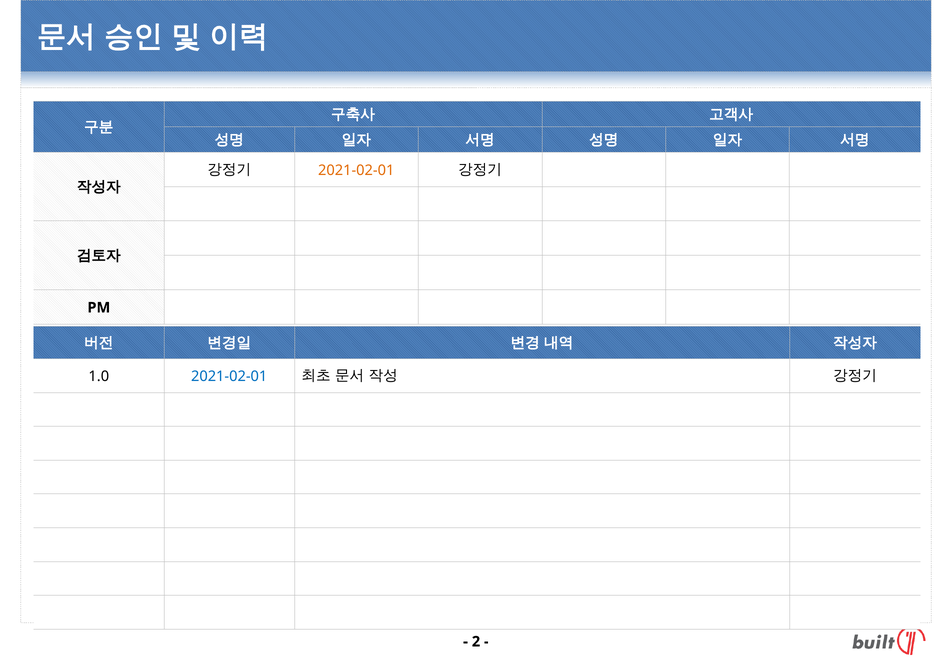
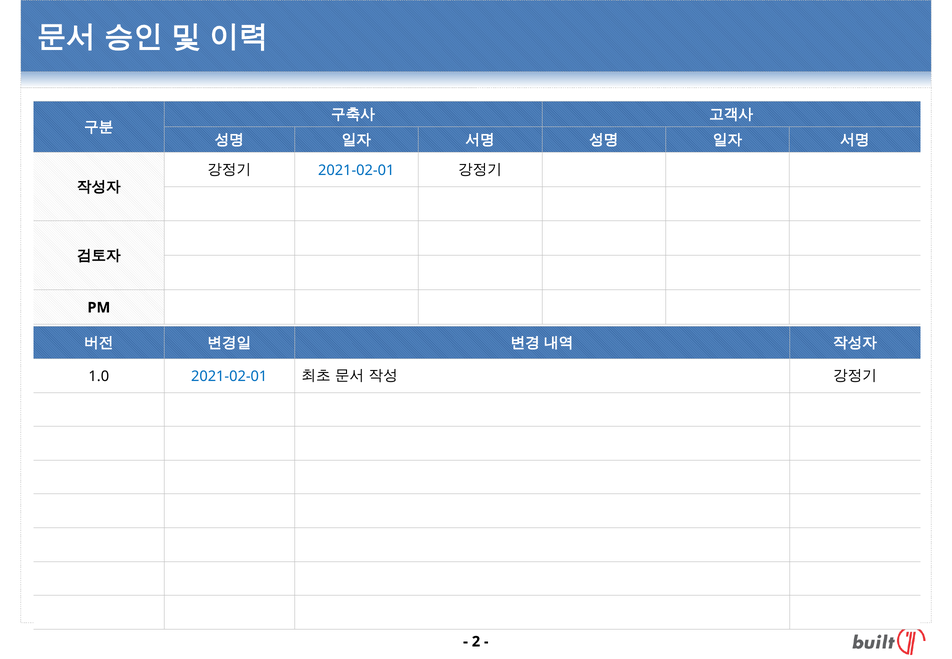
2021-02-01 colour: orange -> blue (356, 170)
